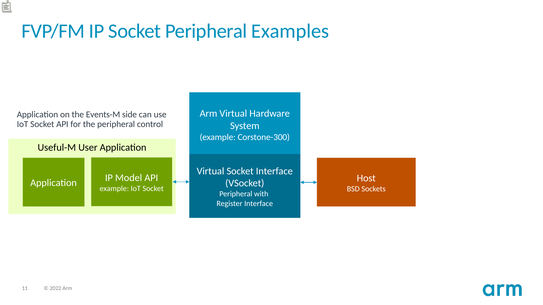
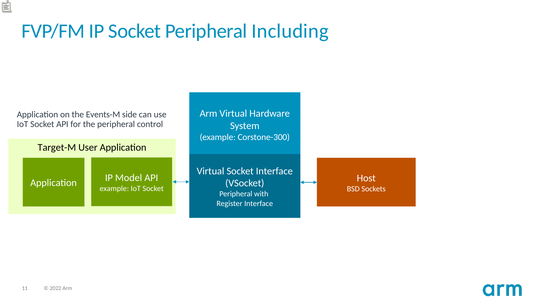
Examples: Examples -> Including (290, 31)
Useful-M: Useful-M -> Target-M (57, 148)
